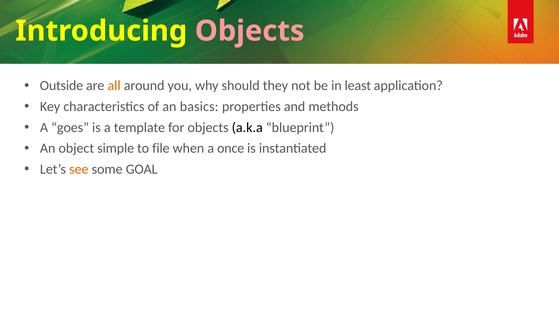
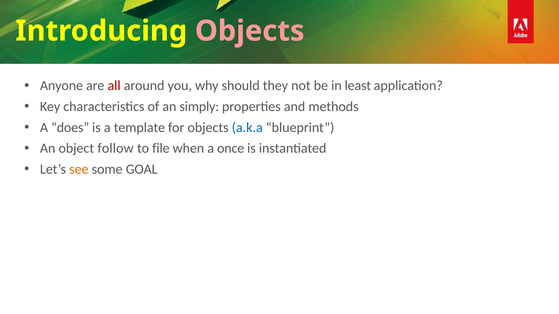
Outside: Outside -> Anyone (61, 86)
all colour: orange -> red (114, 86)
basics: basics -> simply (199, 107)
goes: goes -> does (70, 128)
a.k.a colour: black -> blue (247, 128)
simple: simple -> follow (116, 149)
